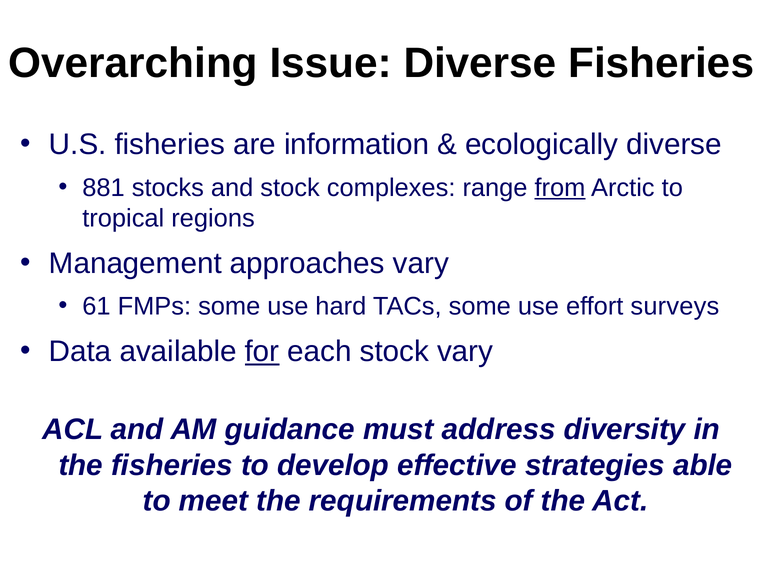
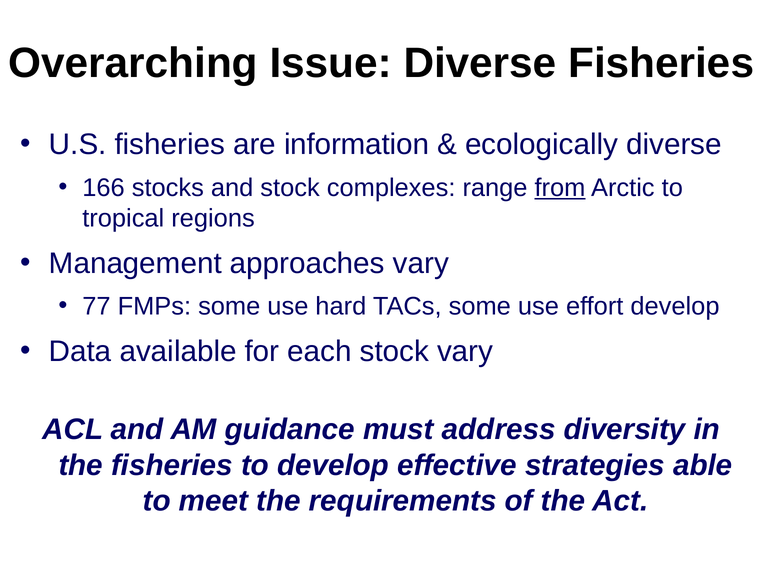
881: 881 -> 166 (104, 187)
61: 61 -> 77 (96, 306)
effort surveys: surveys -> develop (675, 306)
for underline: present -> none (262, 351)
